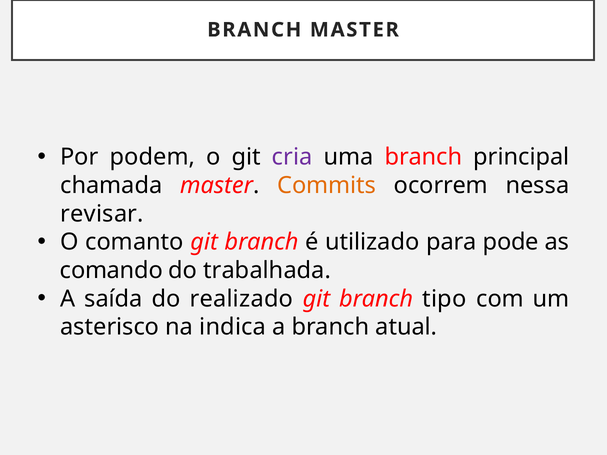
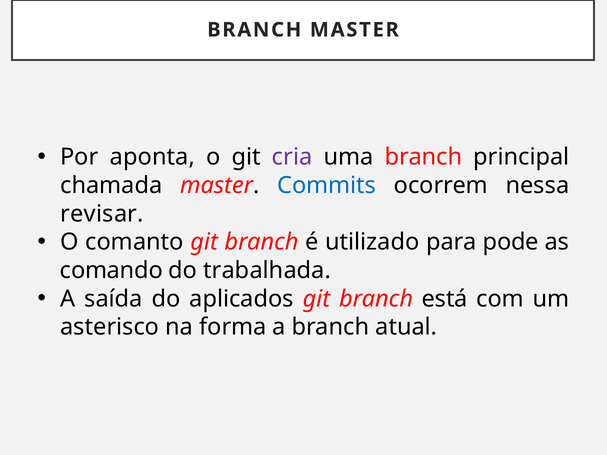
podem: podem -> aponta (152, 157)
Commits colour: orange -> blue (327, 186)
realizado: realizado -> aplicados (242, 299)
tipo: tipo -> está (445, 299)
indica: indica -> forma (233, 327)
